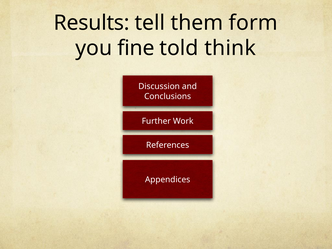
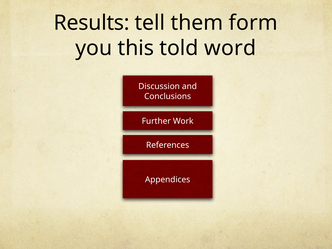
fine: fine -> this (136, 48)
think: think -> word (230, 48)
